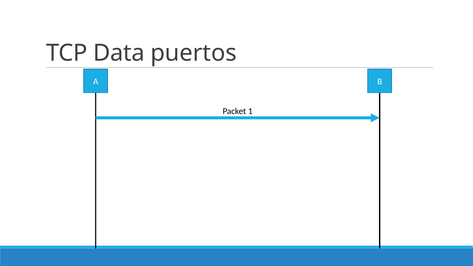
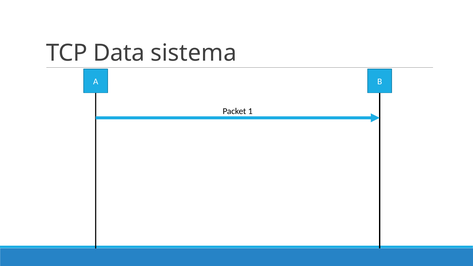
puertos: puertos -> sistema (194, 53)
